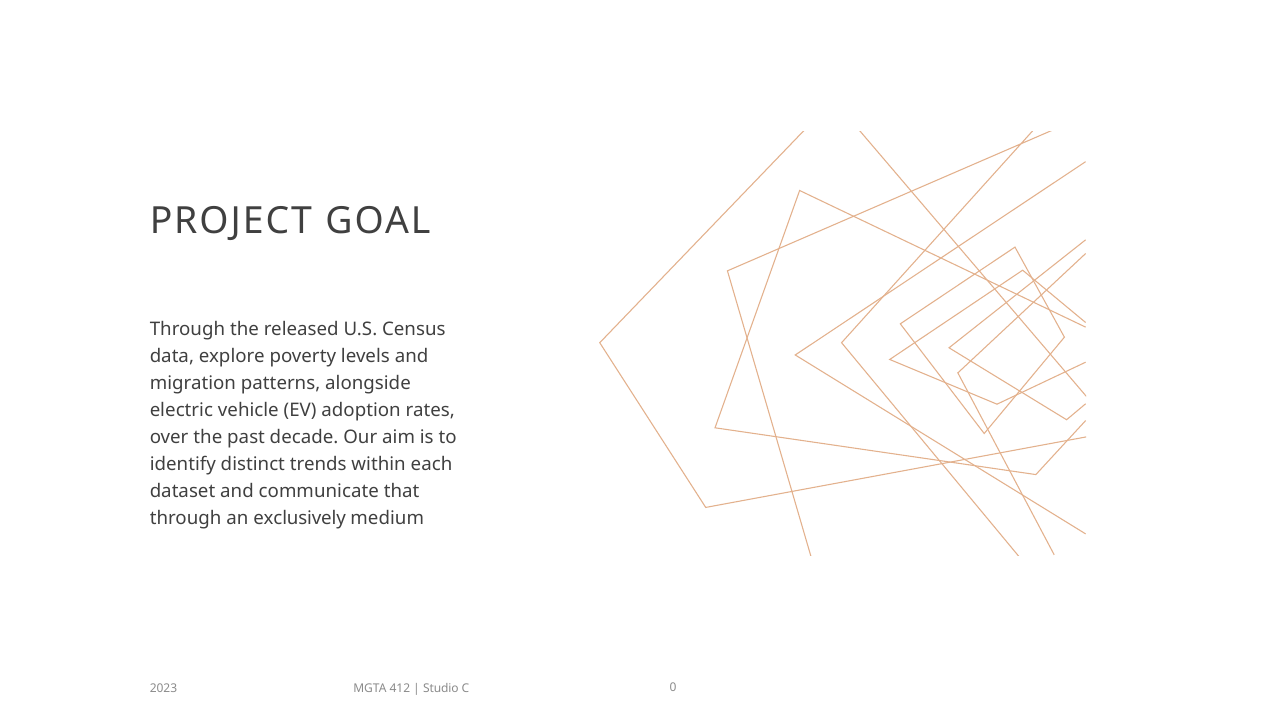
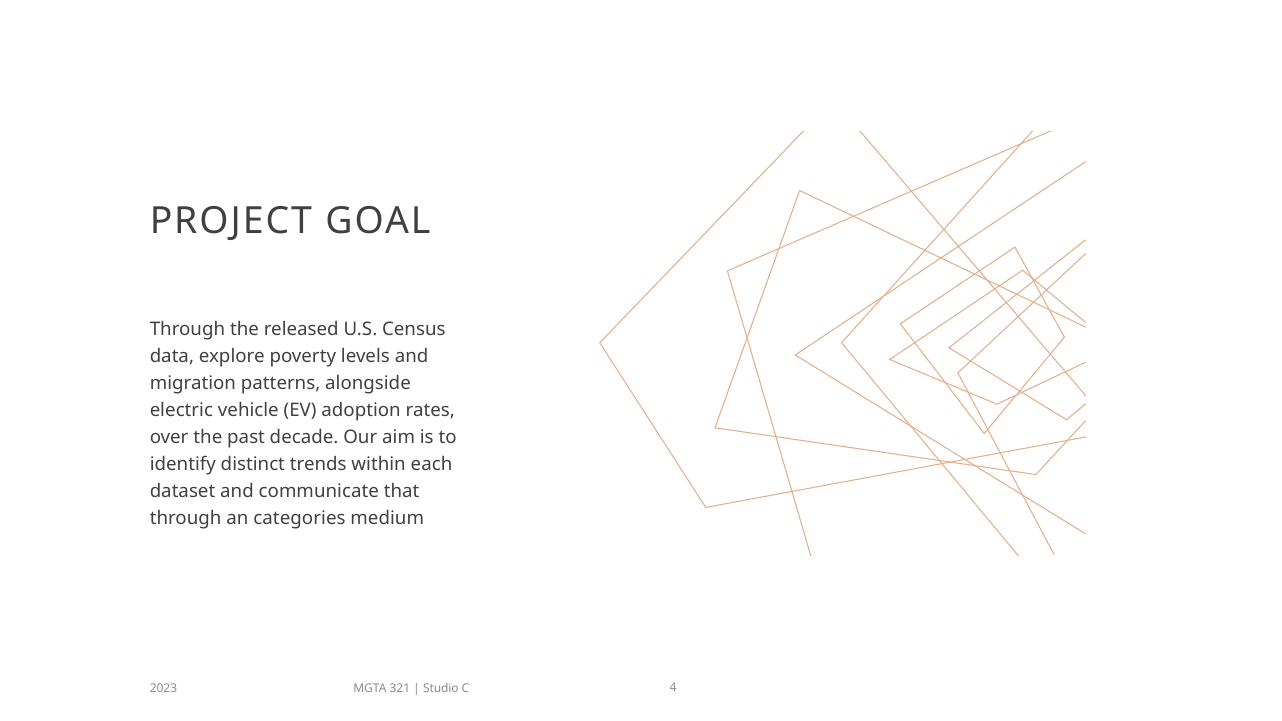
exclusively: exclusively -> categories (299, 518)
412: 412 -> 321 (400, 688)
0: 0 -> 4 (673, 687)
